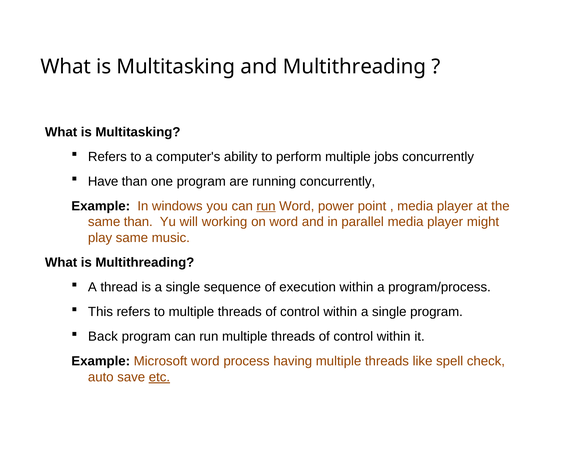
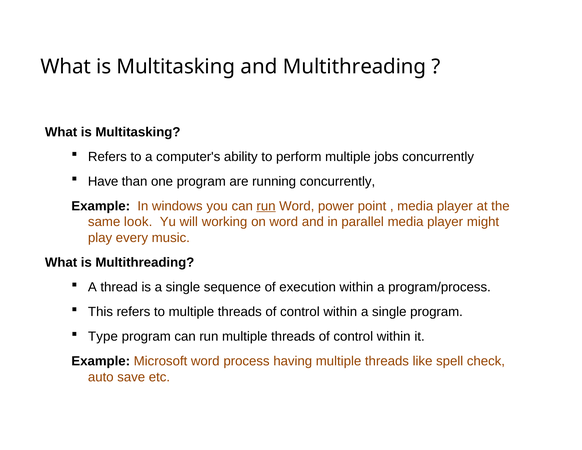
same than: than -> look (138, 222)
play same: same -> every (132, 238)
Back: Back -> Type (103, 336)
etc underline: present -> none (159, 377)
